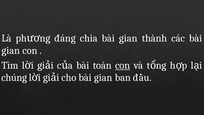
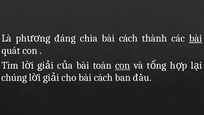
chia bài gian: gian -> cách (128, 38)
bài underline: none -> present (196, 38)
gian: gian -> quát (11, 50)
cho bài gian: gian -> cách (103, 77)
